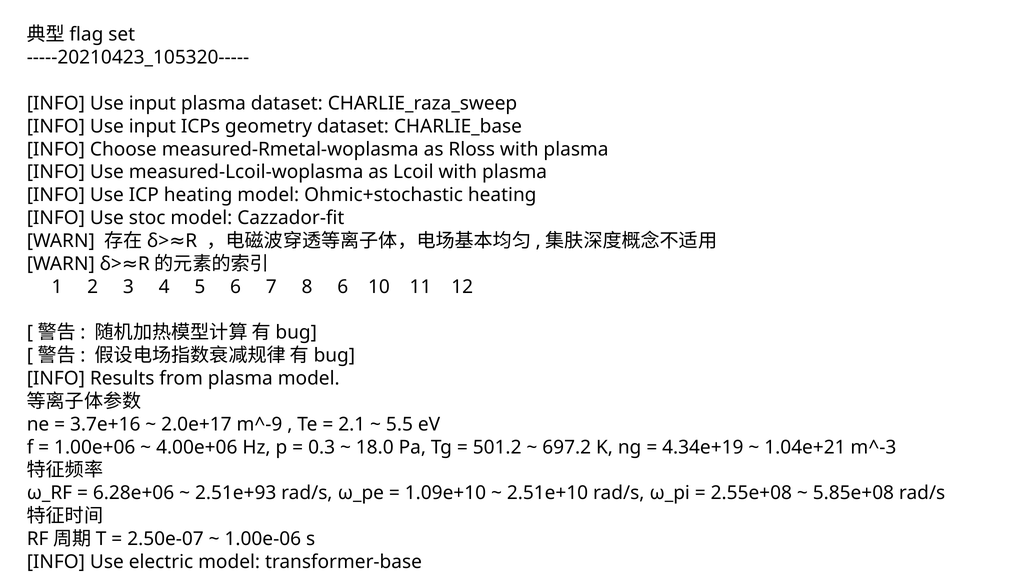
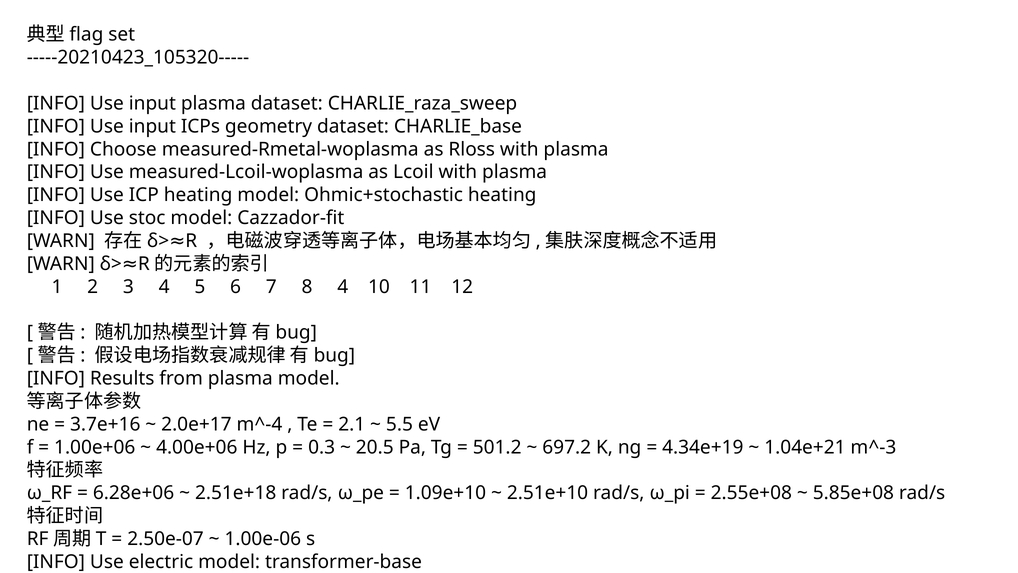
8 6: 6 -> 4 (343, 287)
m^-9: m^-9 -> m^-4 (259, 424)
18.0: 18.0 -> 20.5 (375, 447)
2.51e+93: 2.51e+93 -> 2.51e+18 (236, 493)
